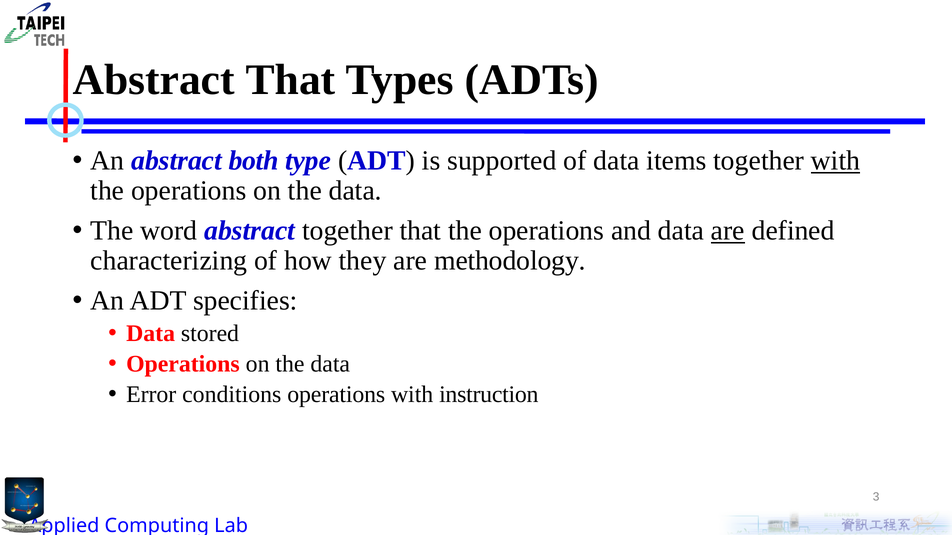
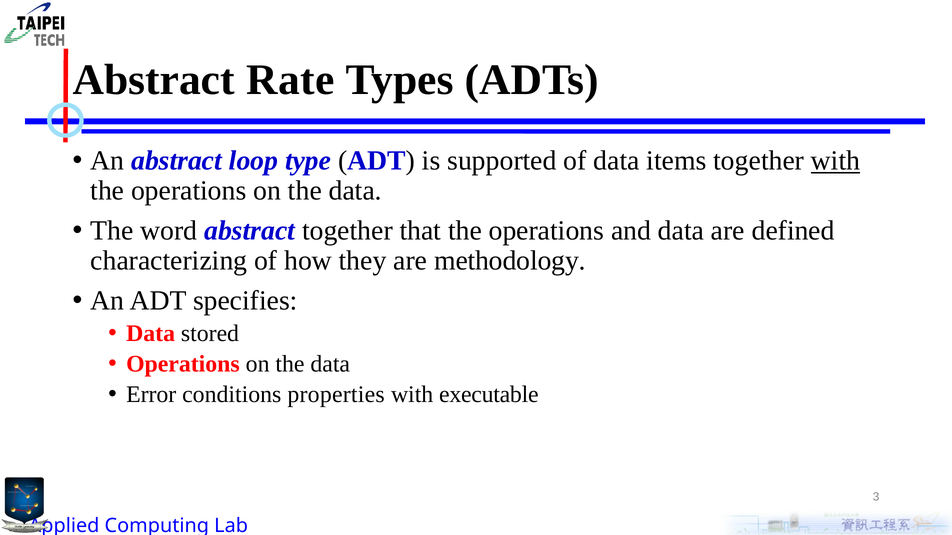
Abstract That: That -> Rate (290, 80)
both: both -> loop (253, 161)
are underline: present -> none (728, 231)
conditions operations: operations -> properties (336, 395)
instruction: instruction -> executable (489, 395)
